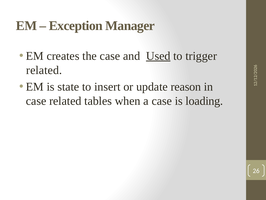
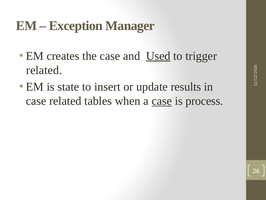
reason: reason -> results (186, 87)
case underline: none -> present (162, 101)
loading: loading -> process (204, 101)
